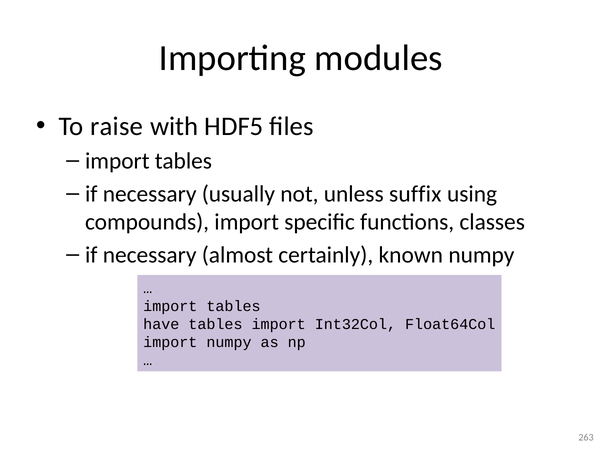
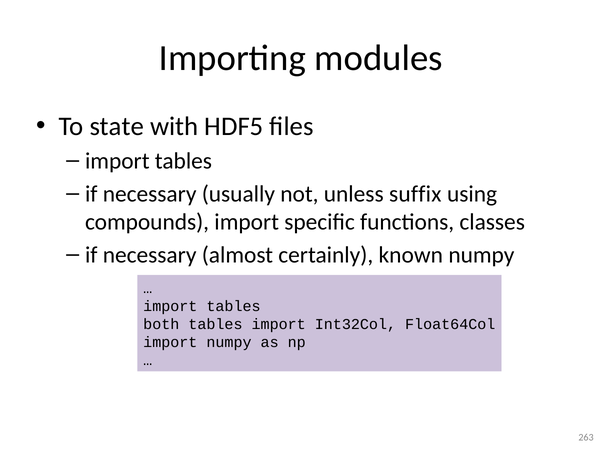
raise: raise -> state (117, 126)
have: have -> both (161, 324)
